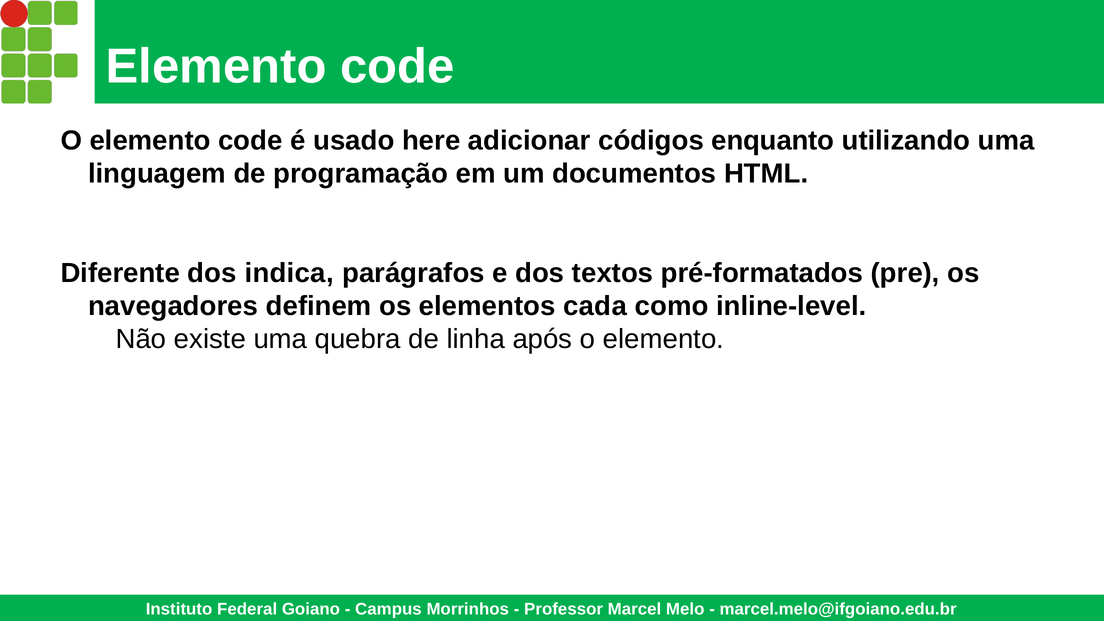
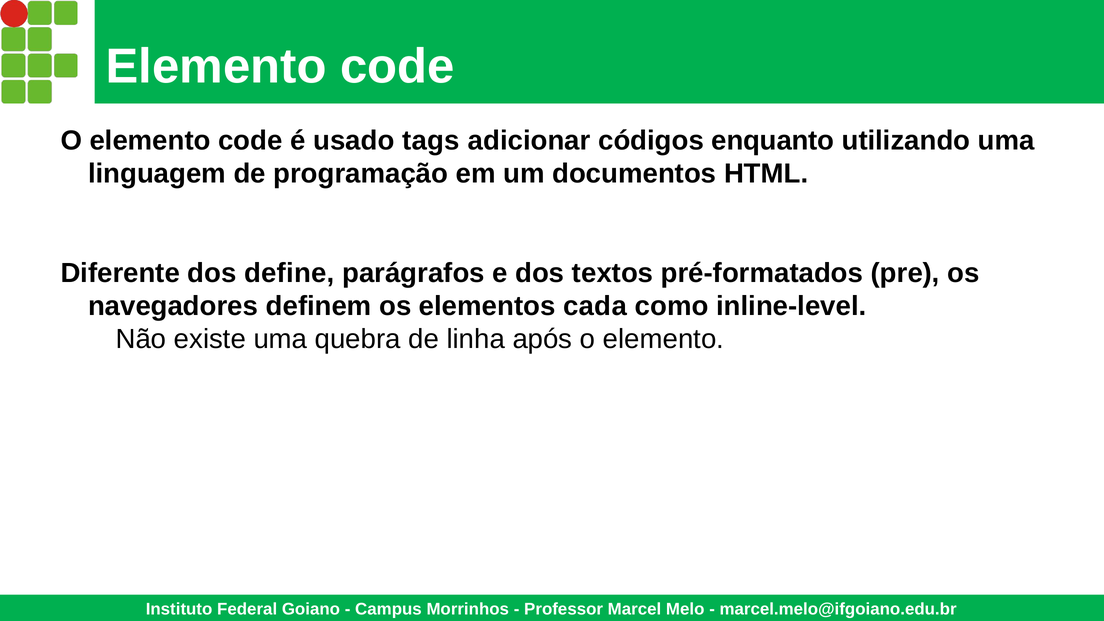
here: here -> tags (431, 141)
indica: indica -> define (289, 273)
